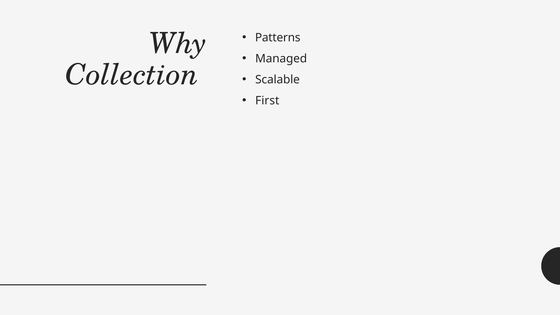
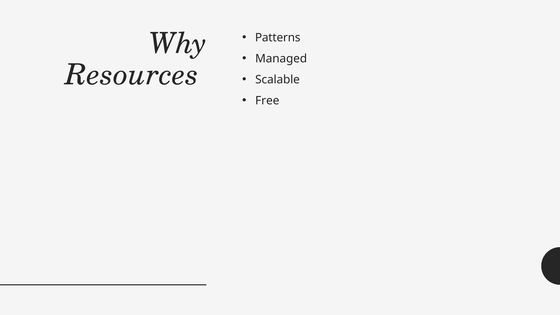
Collection: Collection -> Resources (132, 75)
First: First -> Free (267, 101)
